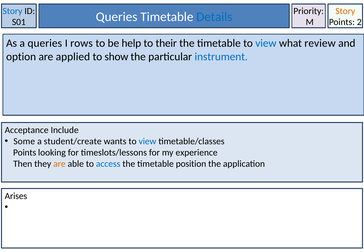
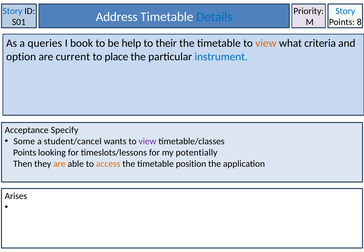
Story colour: orange -> blue (345, 11)
S01 Queries: Queries -> Address (117, 17)
2: 2 -> 8 (359, 22)
rows: rows -> book (82, 43)
view colour: blue -> orange (266, 43)
review: review -> criteria (320, 43)
applied: applied -> current (73, 57)
show: show -> place (116, 57)
Include: Include -> Specify (65, 130)
student/create: student/create -> student/cancel (73, 141)
view colour: blue -> purple (147, 141)
experience: experience -> potentially (197, 153)
access colour: blue -> orange (108, 164)
